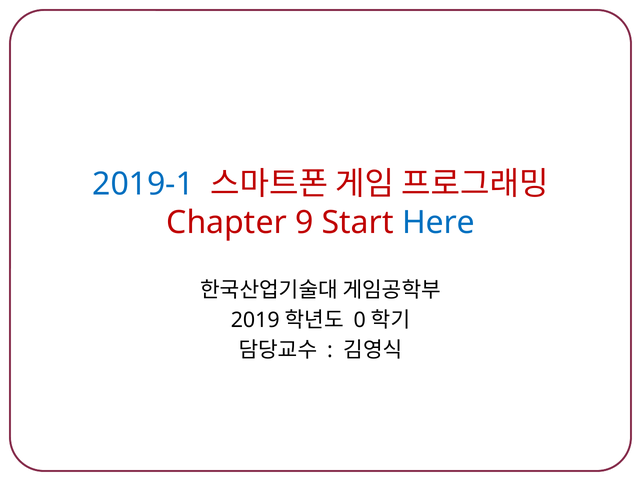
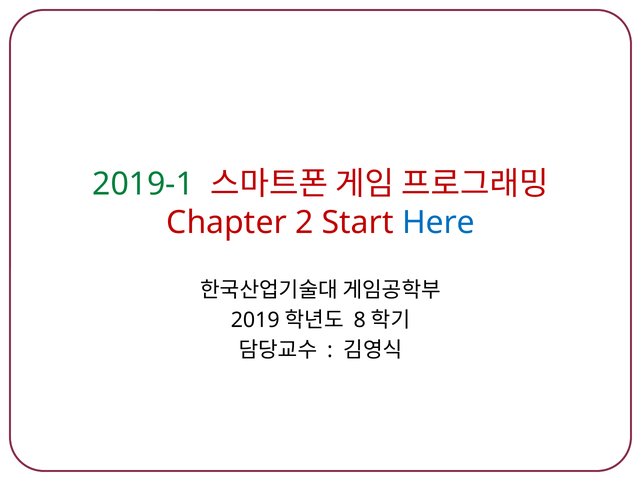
2019-1 colour: blue -> green (143, 184)
9: 9 -> 2 (304, 222)
0: 0 -> 8 (360, 320)
